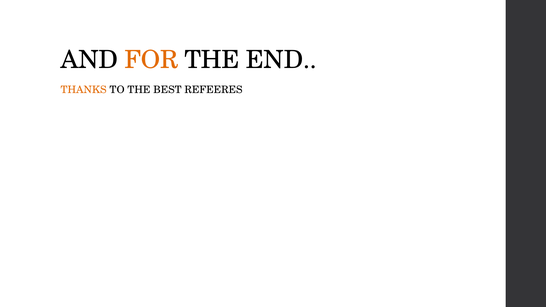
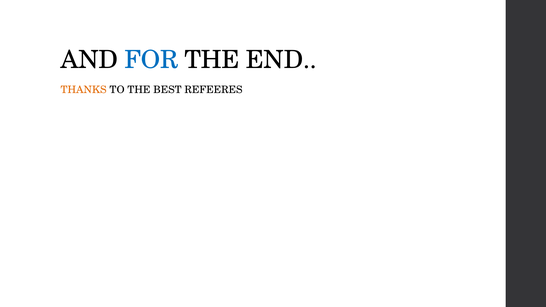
FOR colour: orange -> blue (151, 60)
